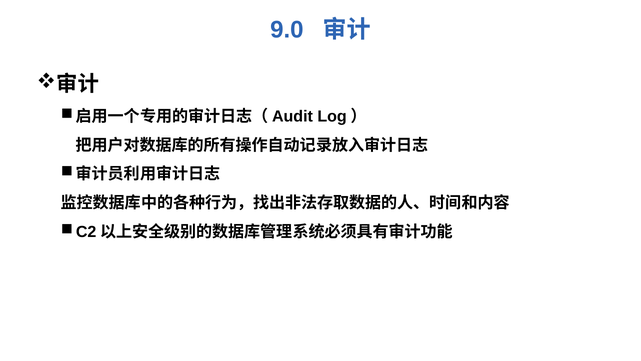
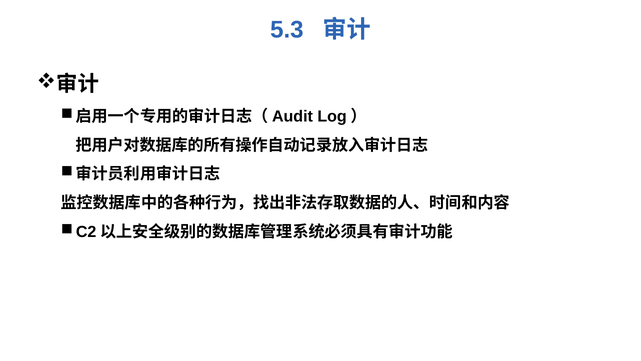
9.0: 9.0 -> 5.3 (287, 30)
